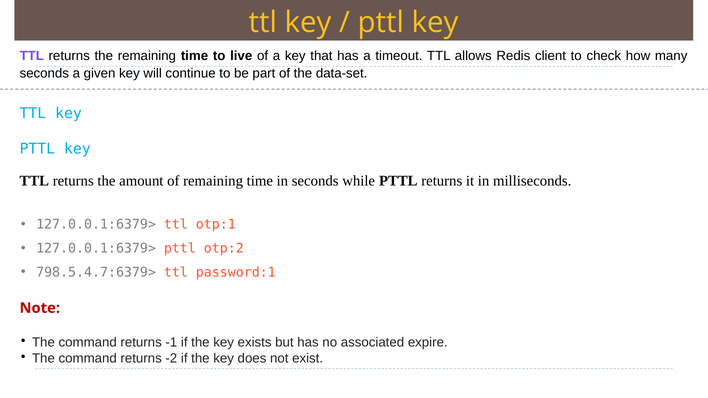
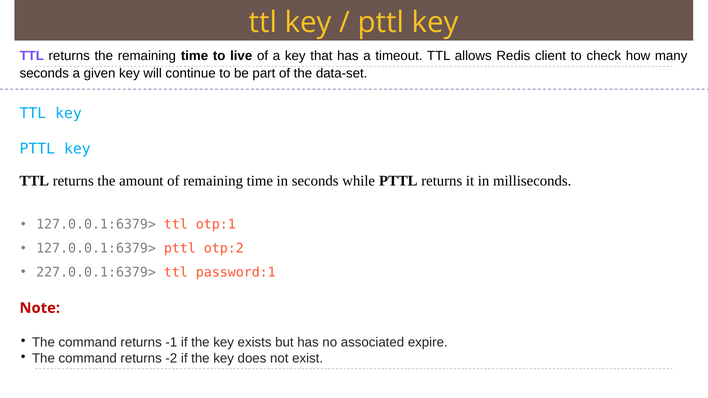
798.5.4.7:6379>: 798.5.4.7:6379> -> 227.0.0.1:6379> (96, 272)
